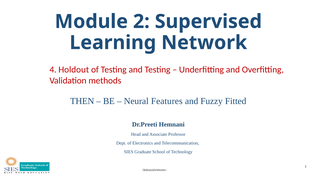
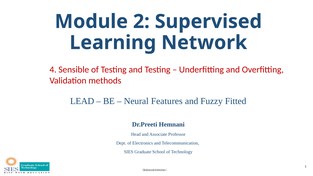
Holdout: Holdout -> Sensible (74, 70)
THEN: THEN -> LEAD (82, 101)
